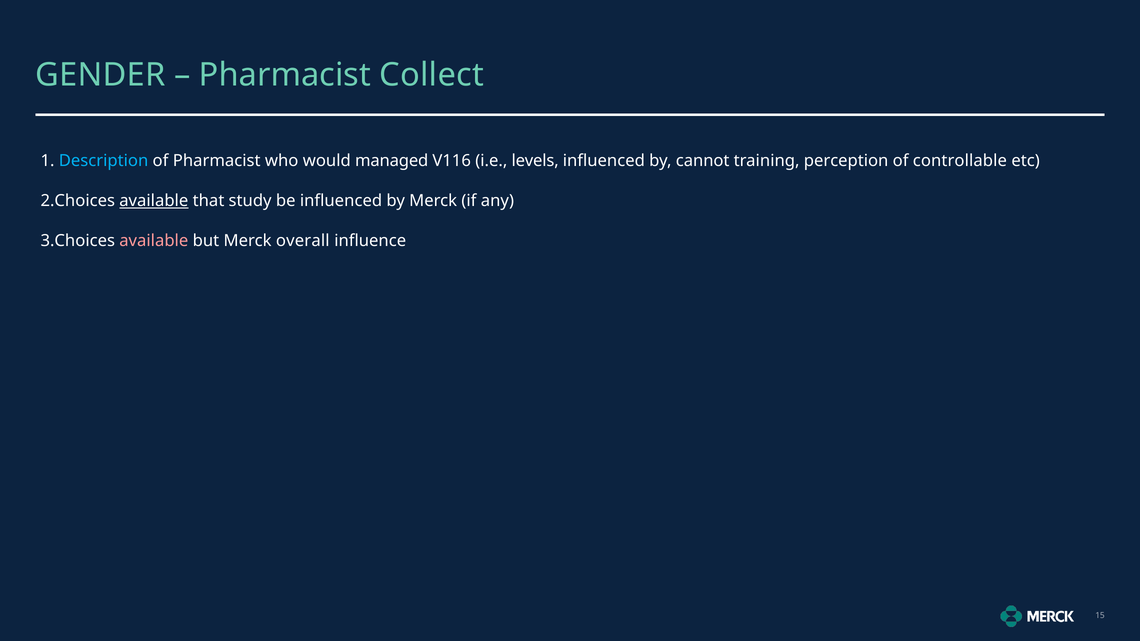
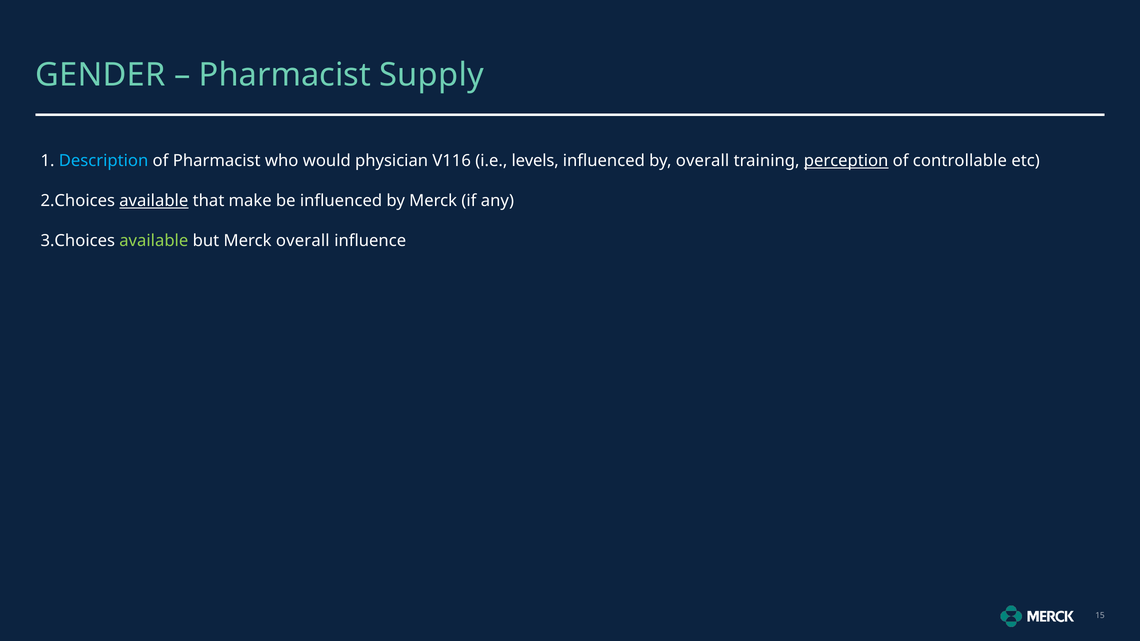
Collect: Collect -> Supply (432, 75)
managed: managed -> physician (392, 161)
by cannot: cannot -> overall (703, 161)
perception underline: none -> present (846, 161)
study: study -> make (250, 201)
available colour: pink -> light green (154, 241)
